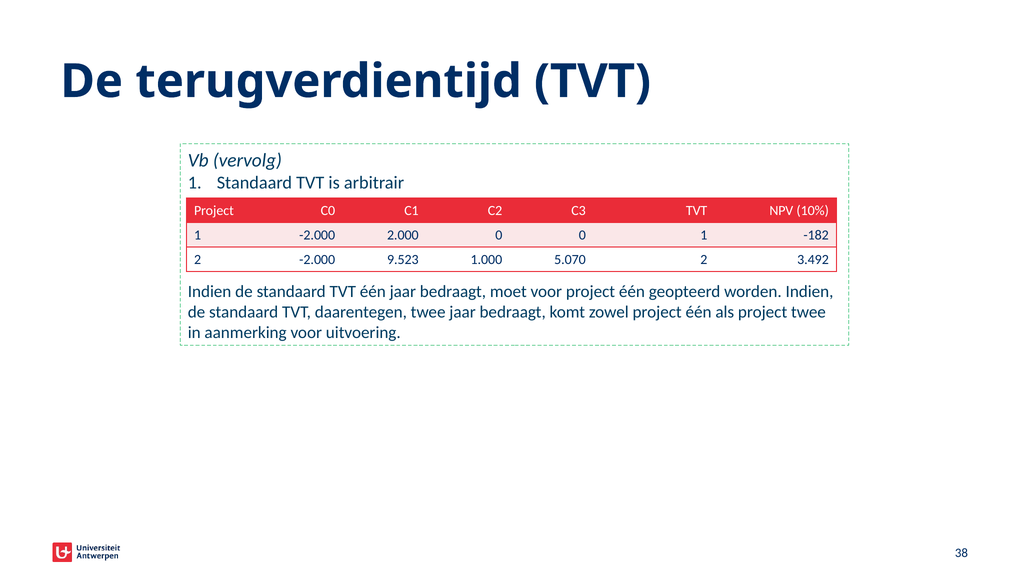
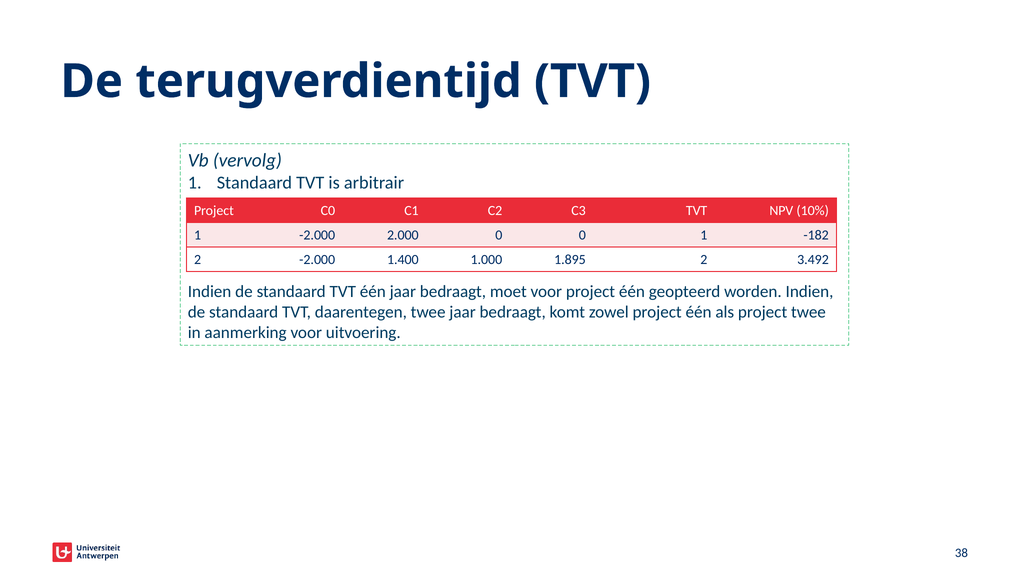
9.523: 9.523 -> 1.400 (403, 259)
5.070: 5.070 -> 1.895 (570, 259)
